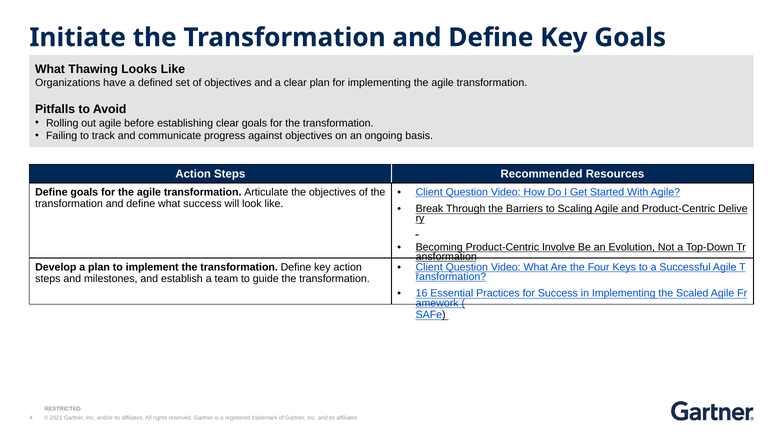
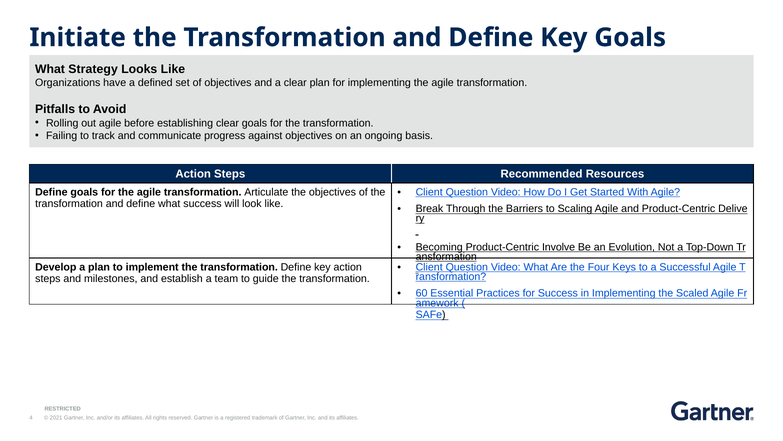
Thawing: Thawing -> Strategy (93, 69)
16: 16 -> 60 (422, 293)
